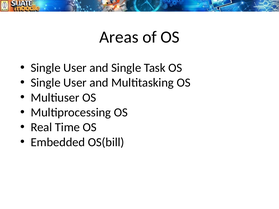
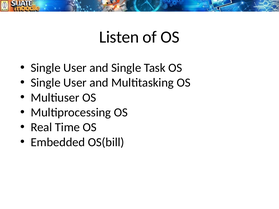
Areas: Areas -> Listen (119, 37)
